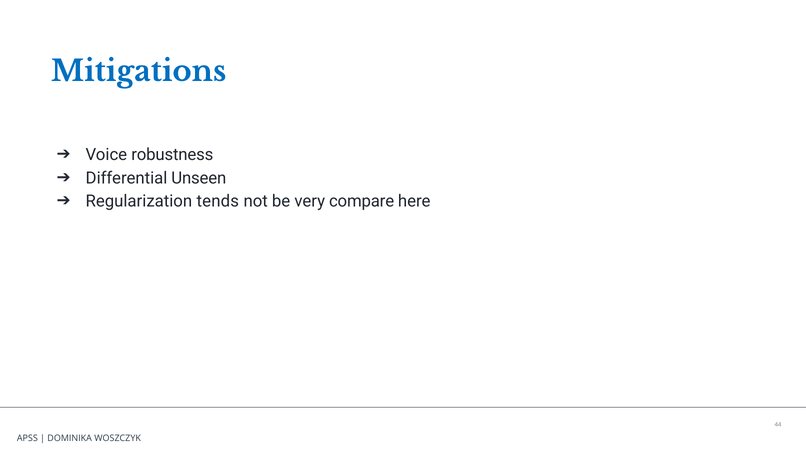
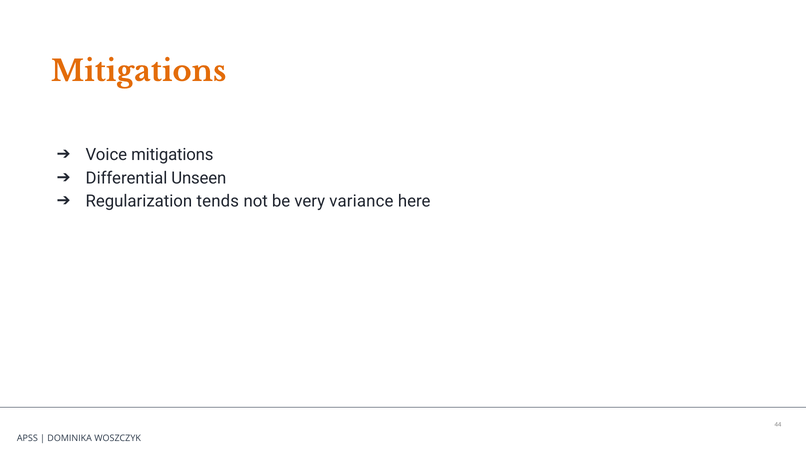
Mitigations colour: blue -> orange (139, 71)
Voice robustness: robustness -> mitigations (172, 155)
compare: compare -> variance (361, 201)
